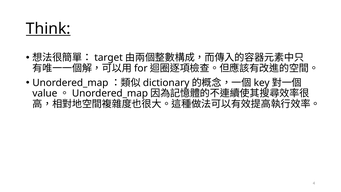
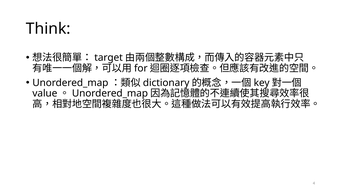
Think underline: present -> none (48, 29)
